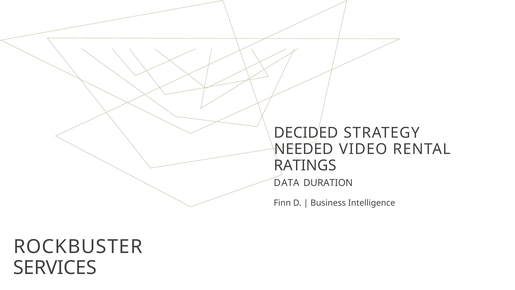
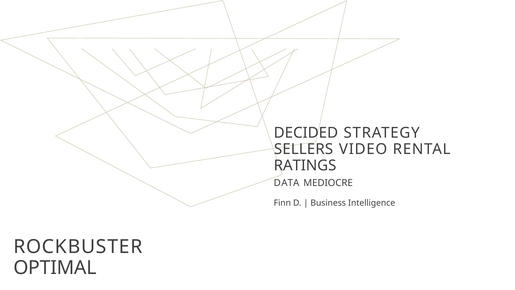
NEEDED: NEEDED -> SELLERS (304, 149)
DURATION: DURATION -> MEDIOCRE (328, 183)
SERVICES: SERVICES -> OPTIMAL (55, 268)
